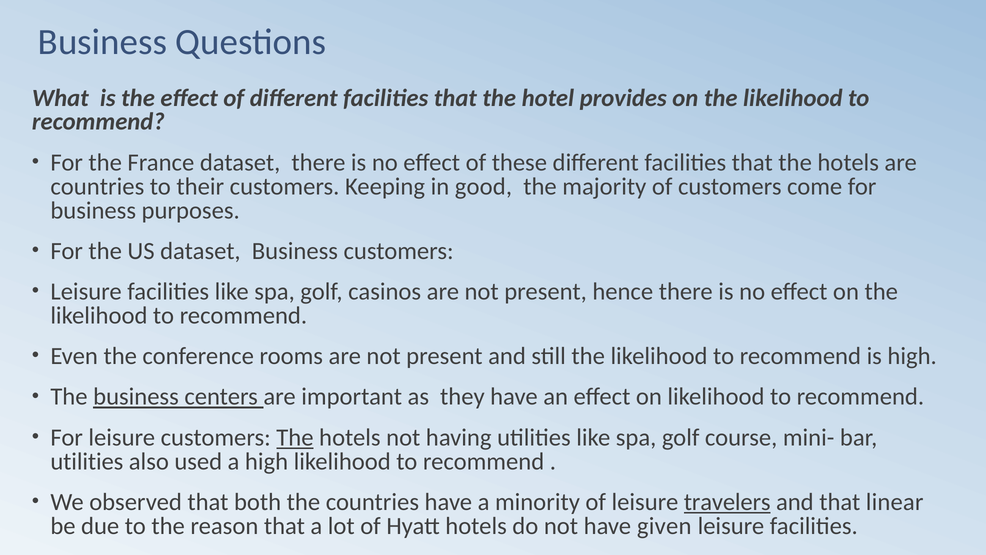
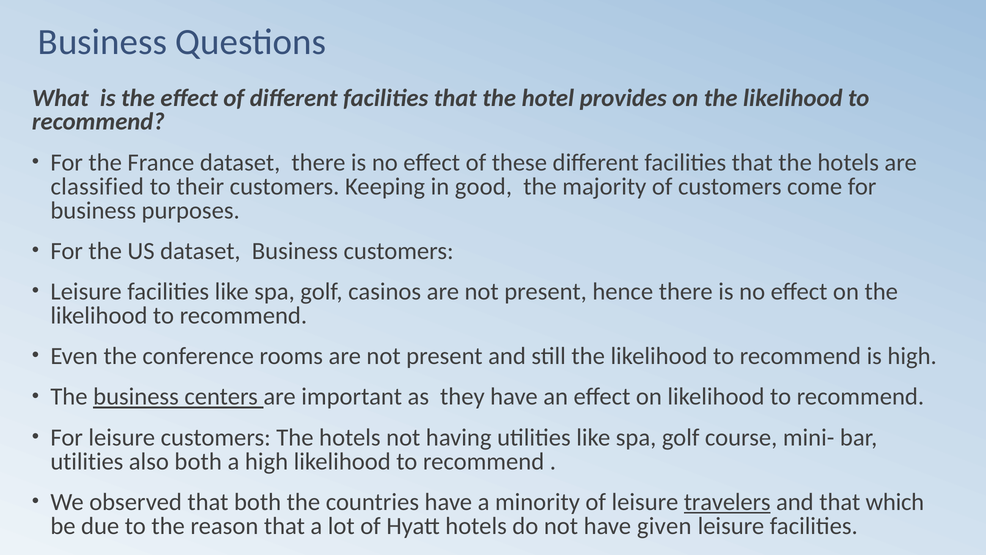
countries: countries -> classified (97, 186)
The underline: present -> none (295, 437)
also used: used -> both (198, 461)
linear: linear -> which (895, 502)
